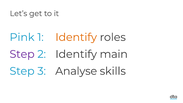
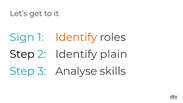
Pink: Pink -> Sign (22, 37)
Step colour: purple -> black (22, 54)
main: main -> plain (114, 54)
